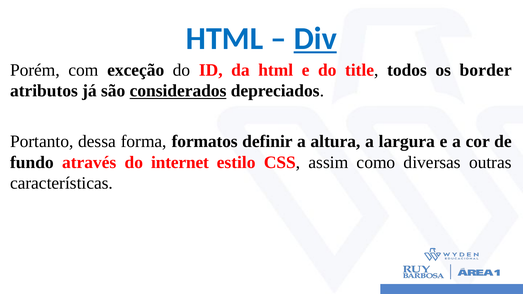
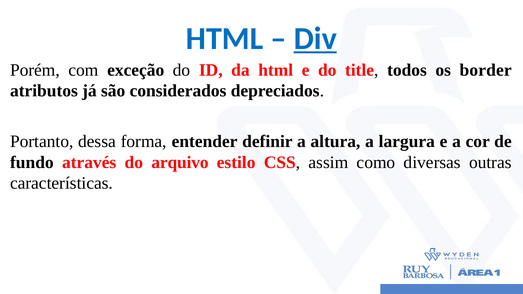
considerados underline: present -> none (178, 91)
formatos: formatos -> entender (205, 142)
internet: internet -> arquivo (180, 162)
